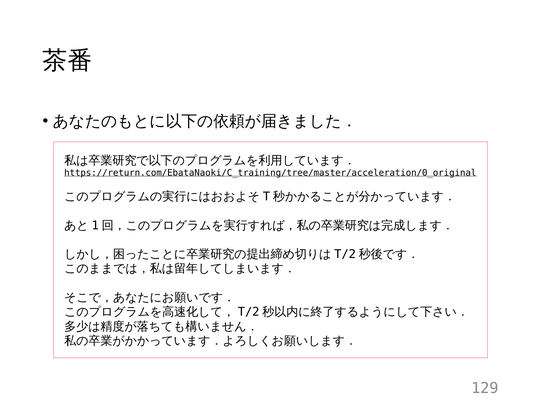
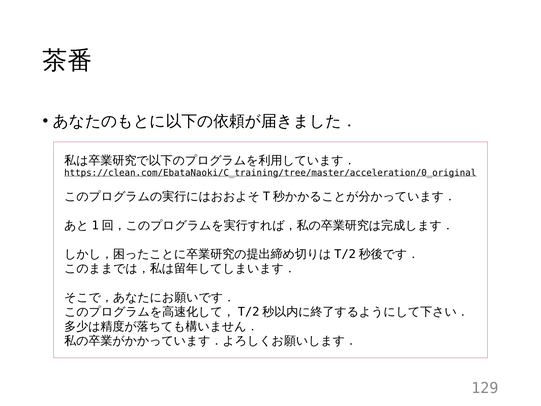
https://return.com/EbataNaoki/C_training/tree/master/acceleration/0_original: https://return.com/EbataNaoki/C_training/tree/master/acceleration/0_original -> https://clean.com/EbataNaoki/C_training/tree/master/acceleration/0_original (270, 173)
